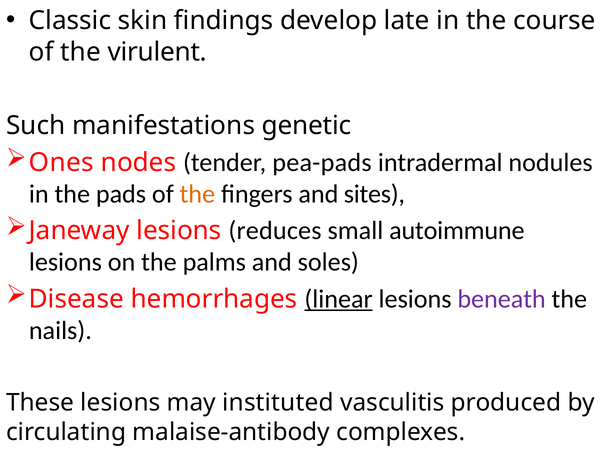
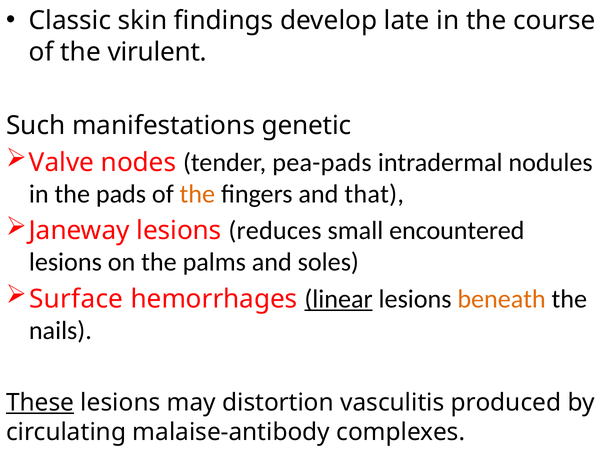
Ones: Ones -> Valve (61, 163)
sites: sites -> that (374, 194)
autoimmune: autoimmune -> encountered (457, 231)
Disease: Disease -> Surface (76, 299)
beneath colour: purple -> orange (502, 299)
These underline: none -> present (40, 403)
instituted: instituted -> distortion (278, 403)
